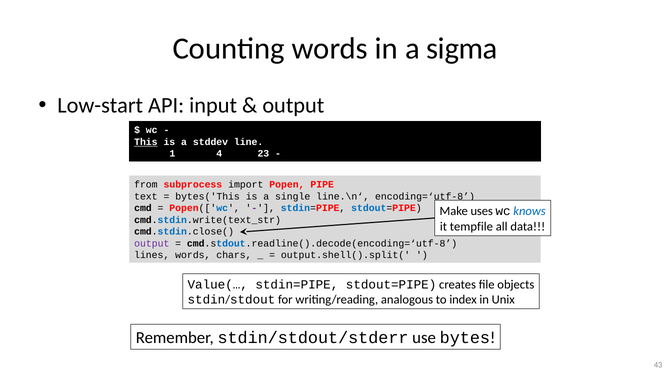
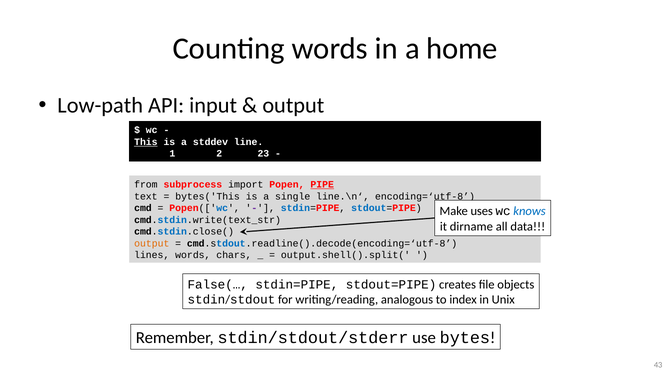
sigma: sigma -> home (462, 49)
Low-start: Low-start -> Low-path (100, 105)
4: 4 -> 2 (219, 154)
PIPE underline: none -> present (322, 185)
tempfile: tempfile -> dirname (471, 226)
output colour: purple -> orange (152, 243)
Value(…: Value(… -> False(… (218, 284)
